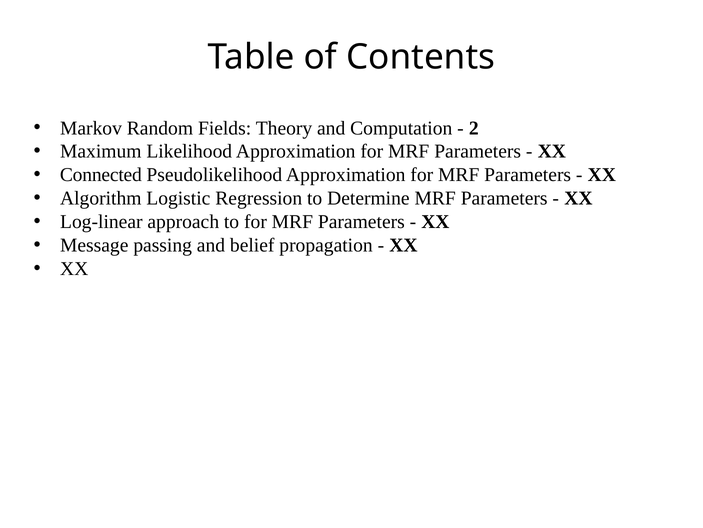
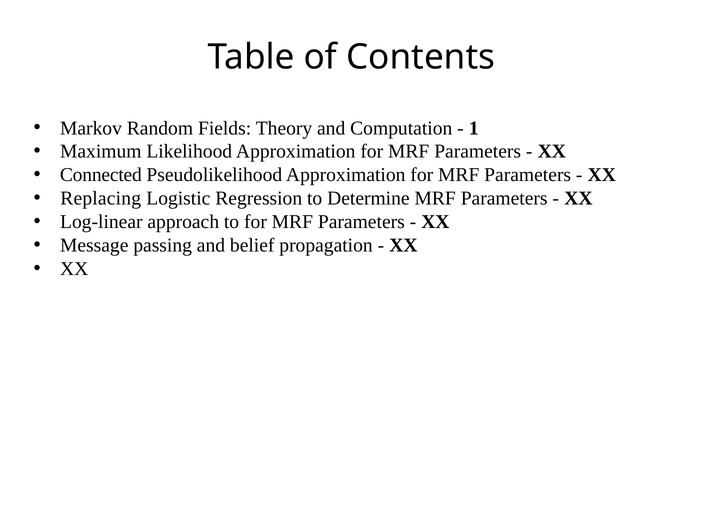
2: 2 -> 1 (474, 128)
Algorithm: Algorithm -> Replacing (101, 198)
